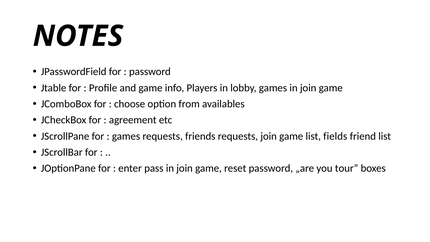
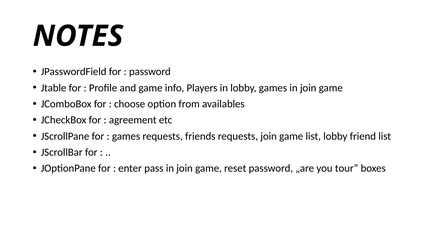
list fields: fields -> lobby (335, 136)
